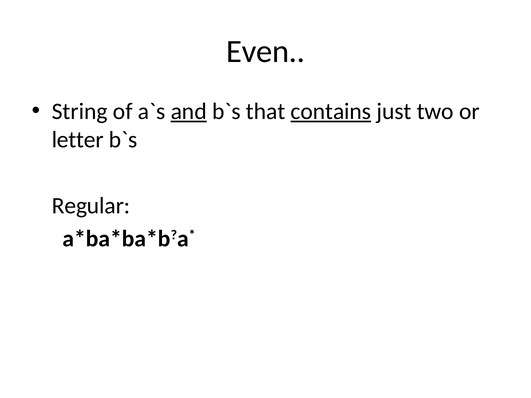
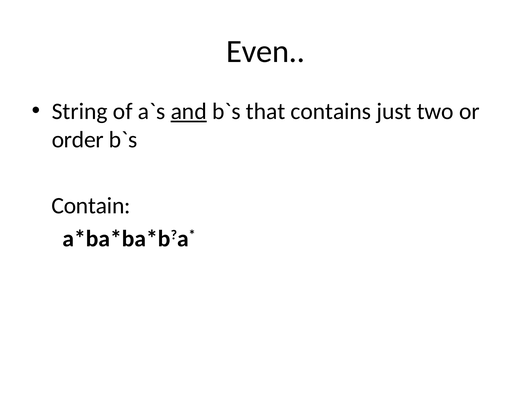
contains underline: present -> none (331, 111)
letter: letter -> order (78, 140)
Regular: Regular -> Contain (91, 206)
